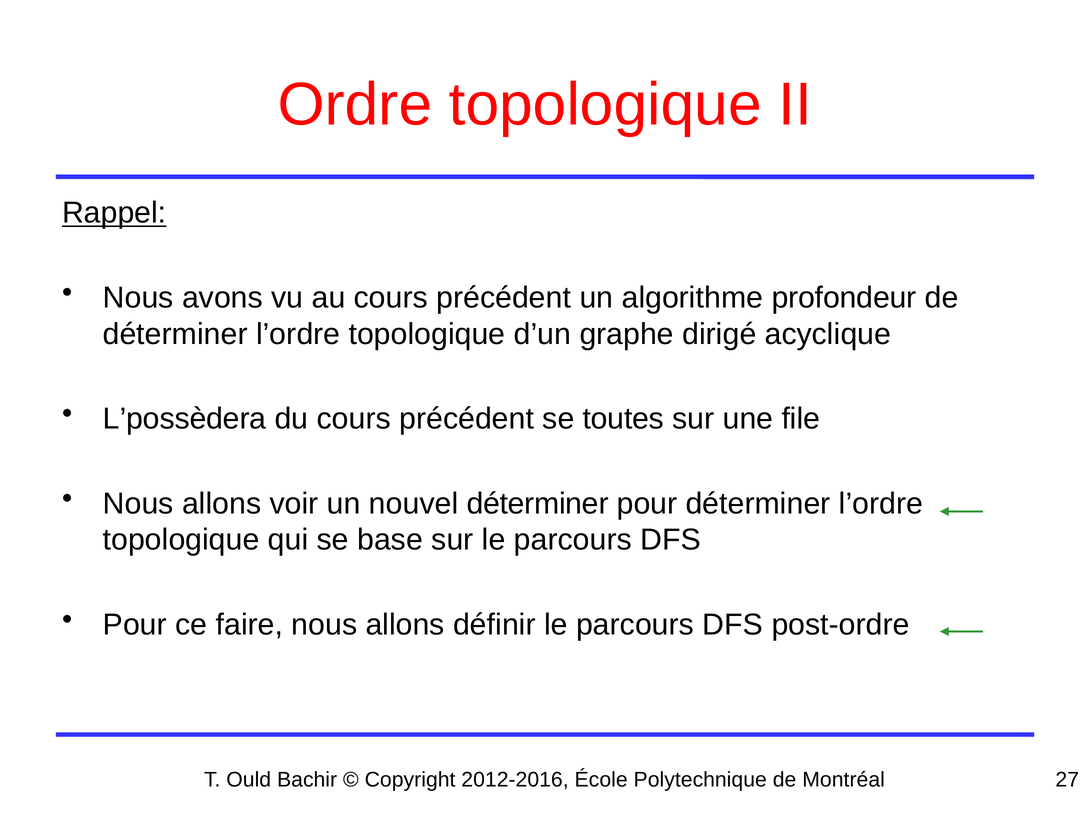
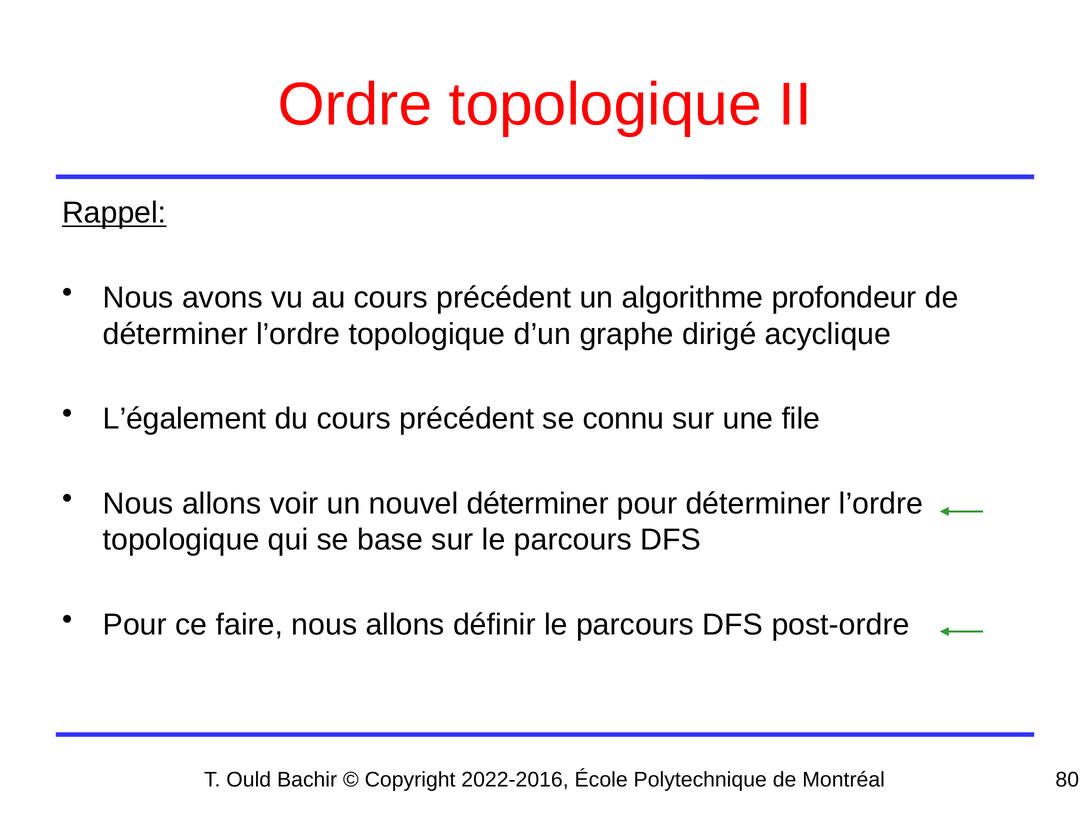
L’possèdera: L’possèdera -> L’également (185, 419)
toutes: toutes -> connu (623, 419)
2012-2016: 2012-2016 -> 2022-2016 (515, 780)
27: 27 -> 80 (1067, 780)
